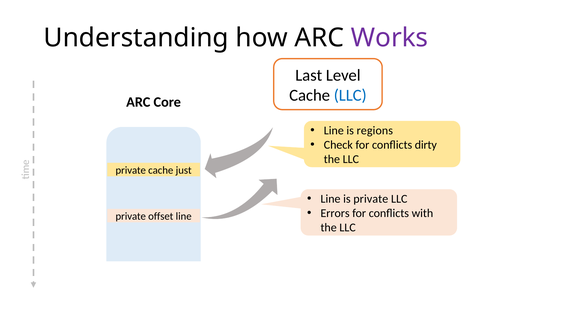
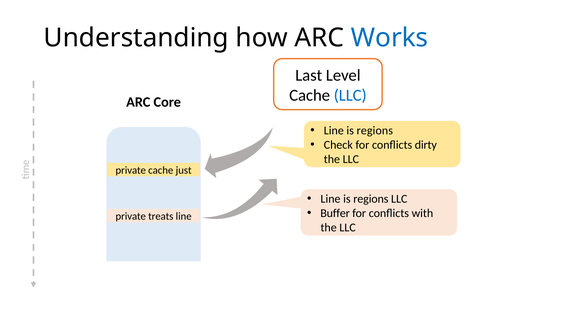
Works colour: purple -> blue (390, 38)
private: private -> regions (371, 199)
Errors: Errors -> Buffer (335, 213)
offset: offset -> treats (161, 216)
